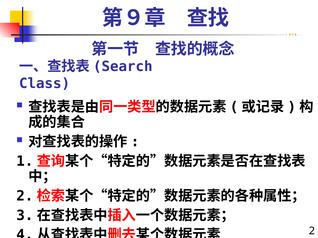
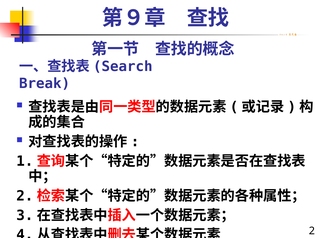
Class: Class -> Break (45, 84)
